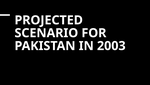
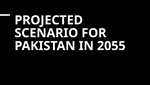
2003: 2003 -> 2055 (111, 46)
